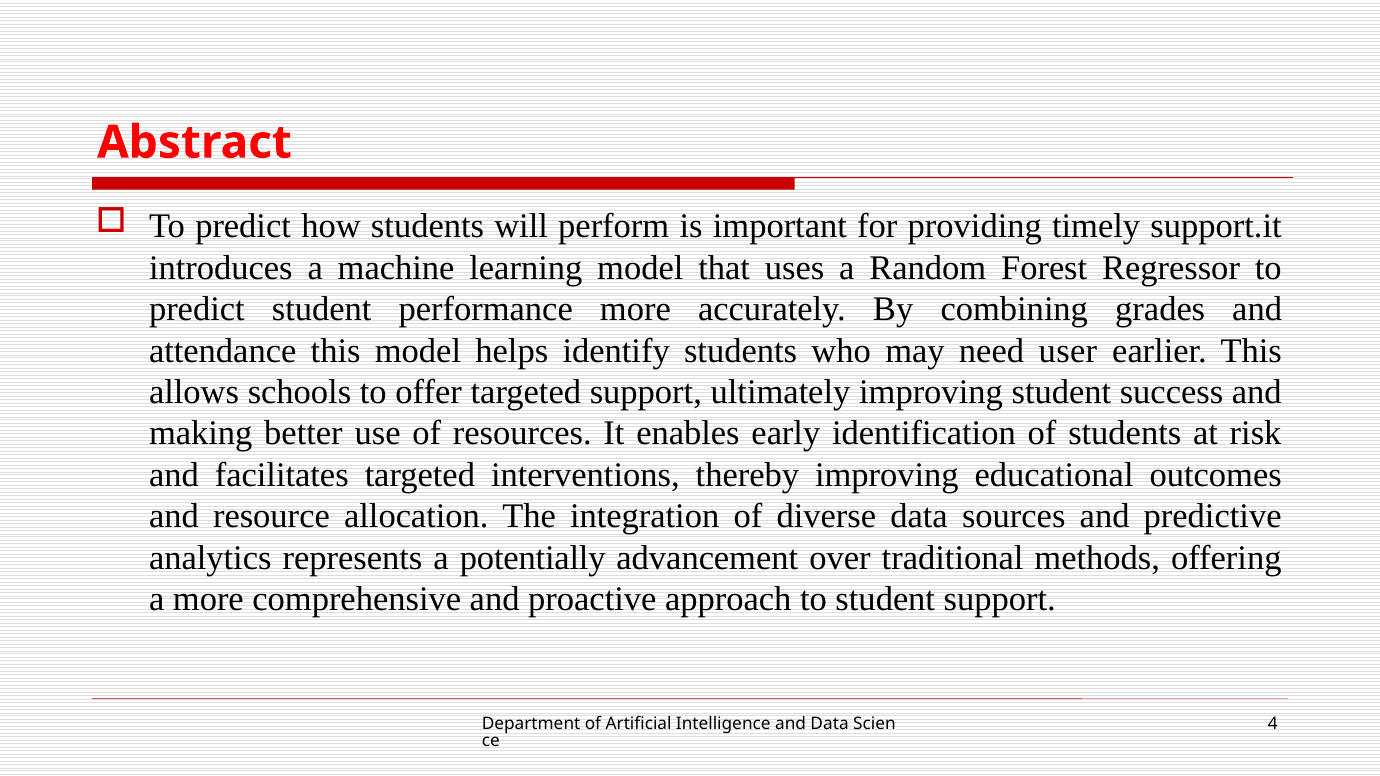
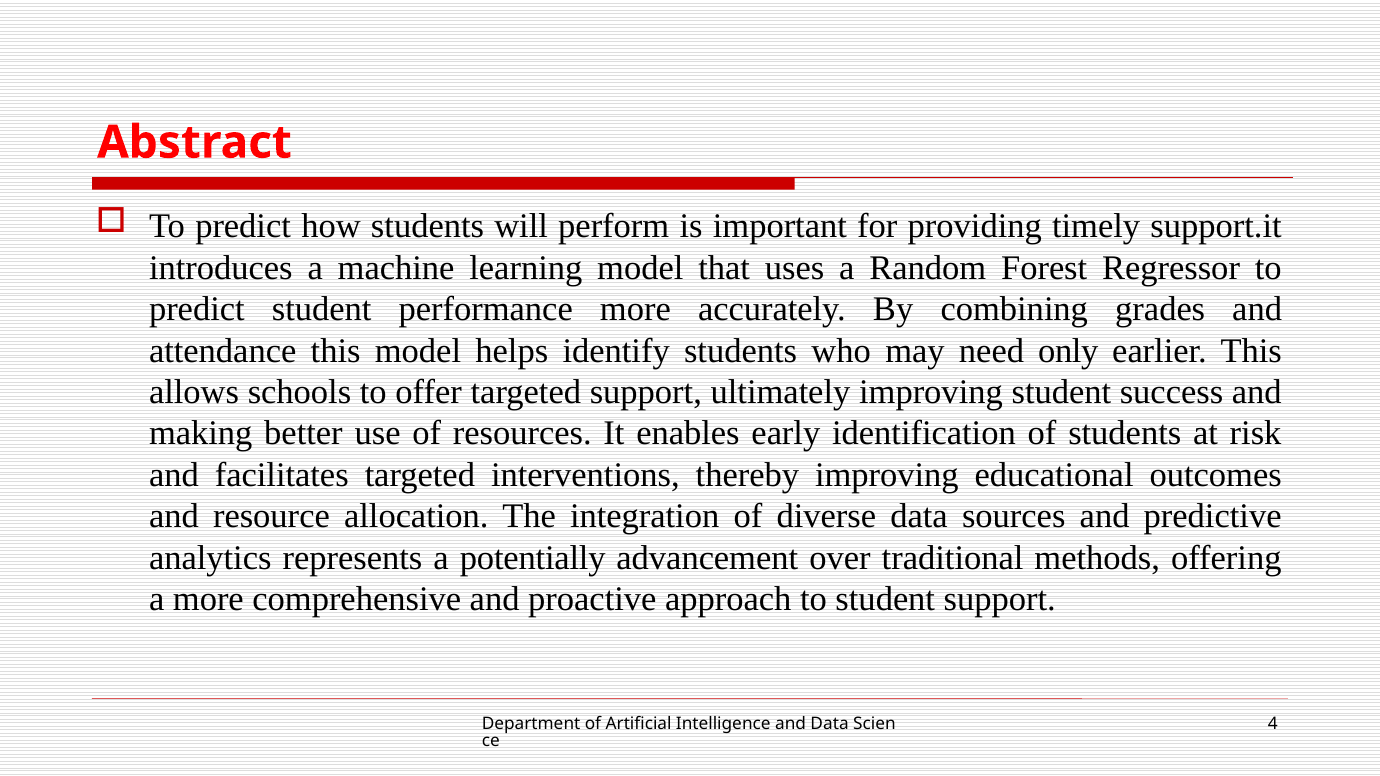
user: user -> only (1068, 351)
